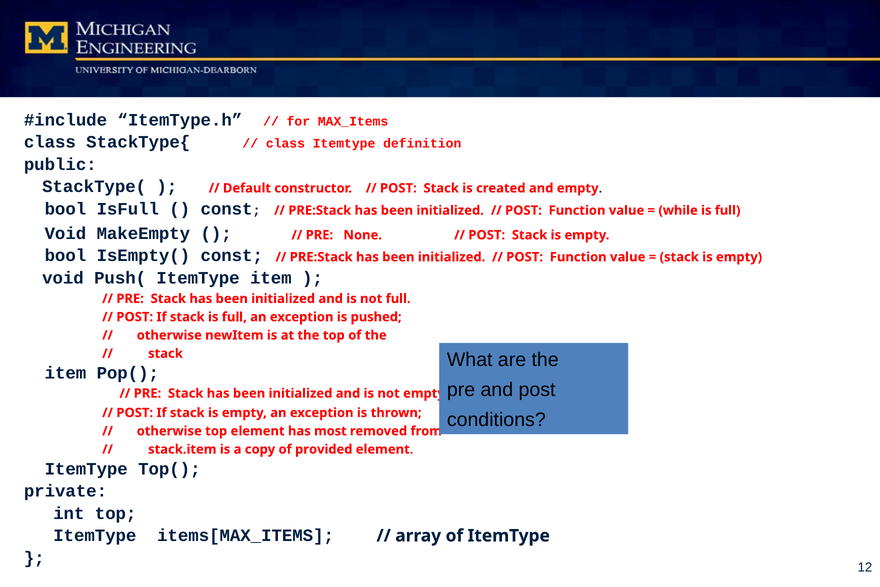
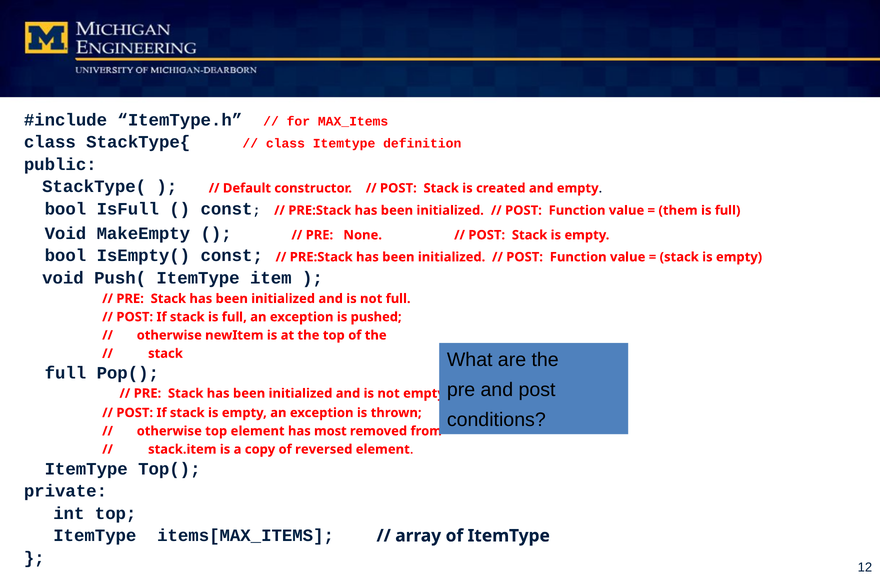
while: while -> them (678, 210)
item: item -> full (65, 373)
provided: provided -> reversed (324, 449)
